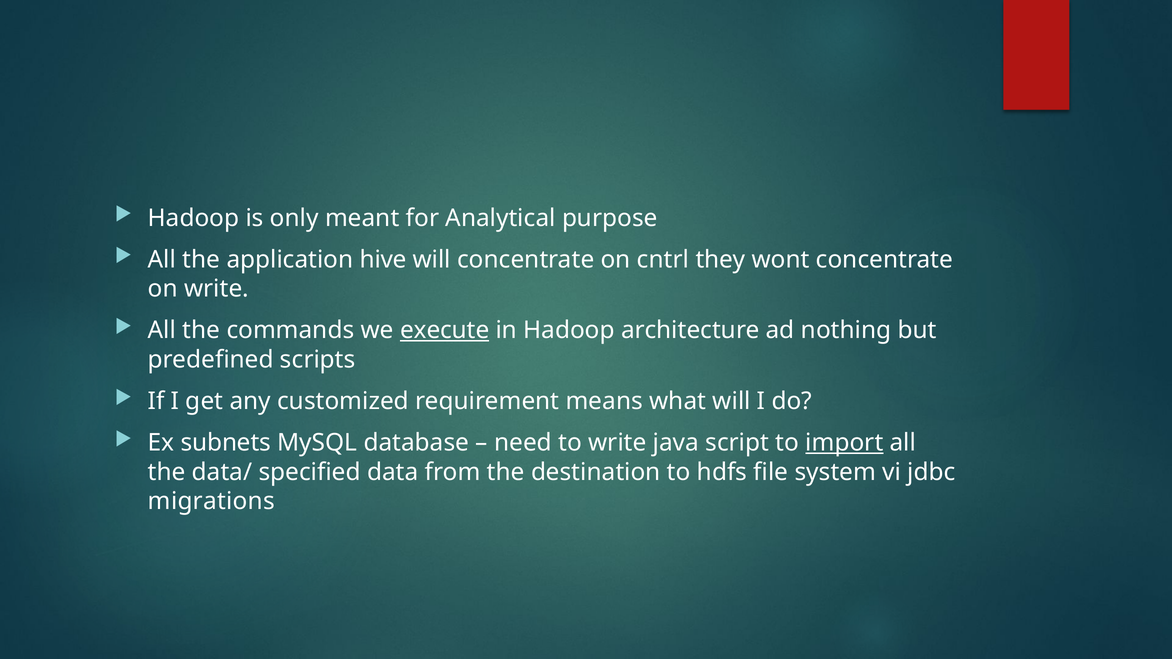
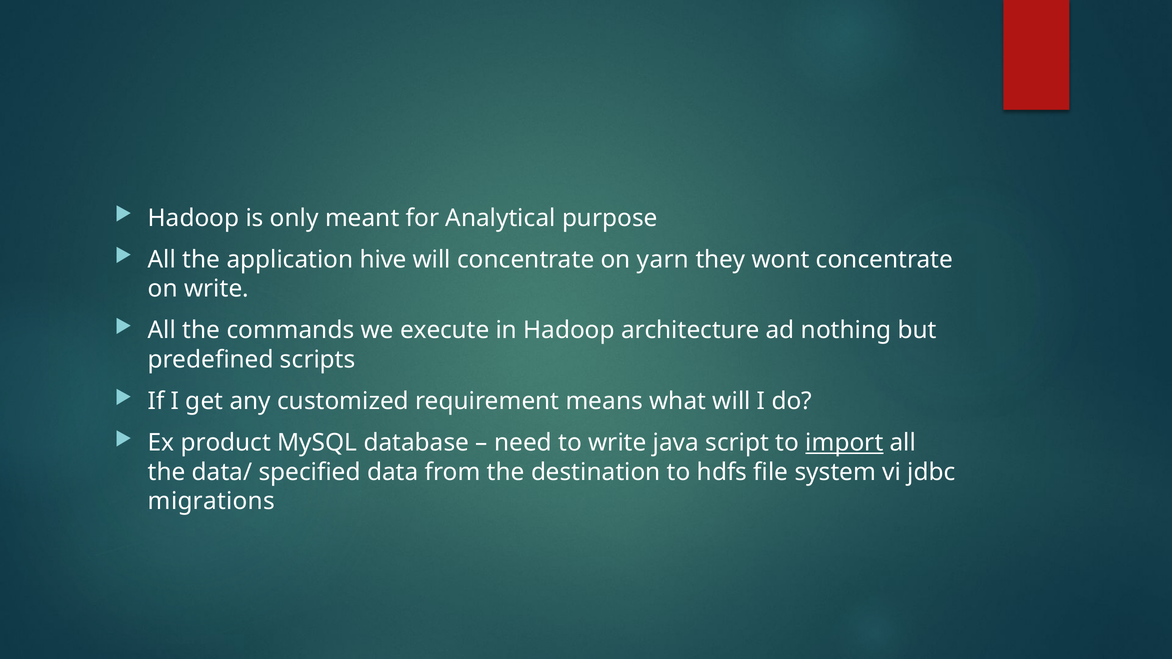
cntrl: cntrl -> yarn (663, 260)
execute underline: present -> none (445, 330)
subnets: subnets -> product (226, 443)
